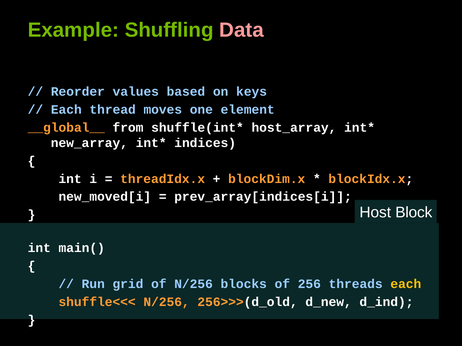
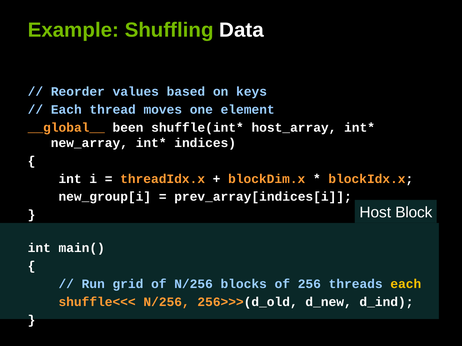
Data colour: pink -> white (242, 30)
from: from -> been (128, 128)
new_moved[i: new_moved[i -> new_group[i (105, 197)
